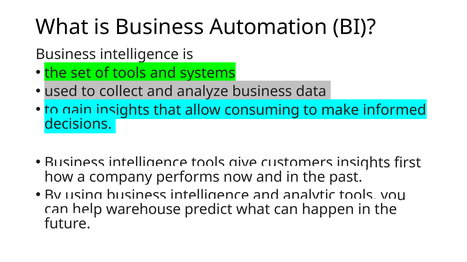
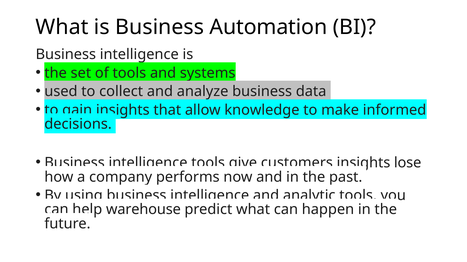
consuming: consuming -> knowledge (262, 110)
first: first -> lose (408, 163)
